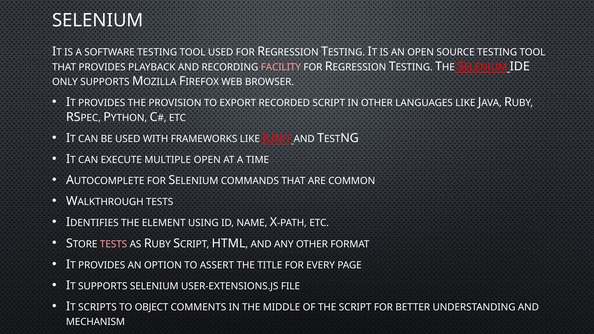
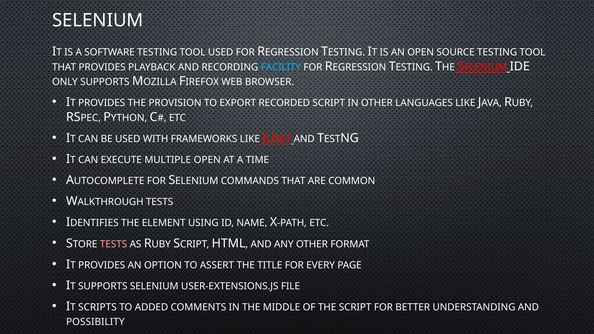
FACILITY colour: pink -> light blue (281, 67)
OBJECT: OBJECT -> ADDED (151, 307)
MECHANISM: MECHANISM -> POSSIBILITY (95, 322)
